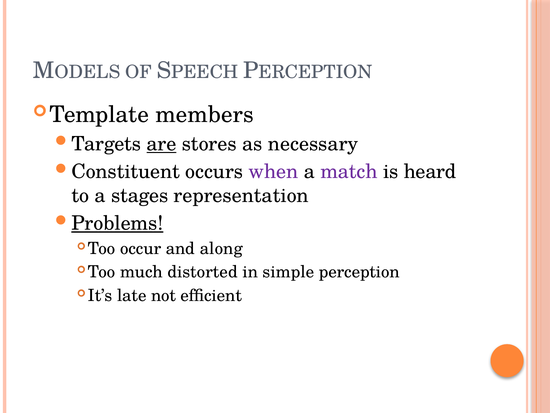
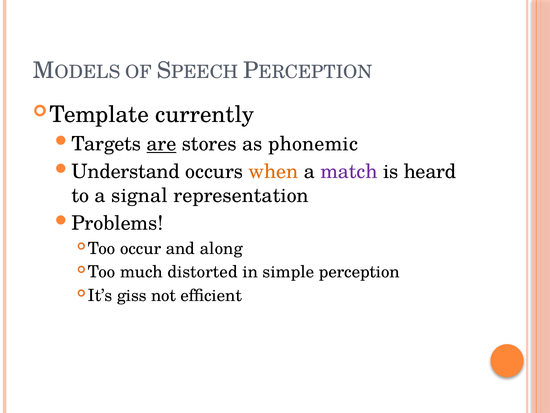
members: members -> currently (205, 114)
necessary: necessary -> phonemic (313, 144)
Constituent: Constituent -> Understand (126, 172)
when colour: purple -> orange (273, 172)
stages: stages -> signal (140, 195)
Problems underline: present -> none (117, 223)
late: late -> giss (132, 295)
